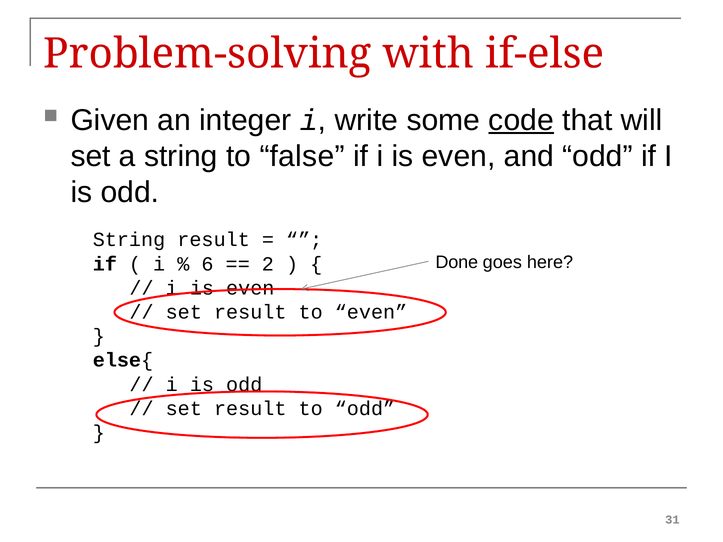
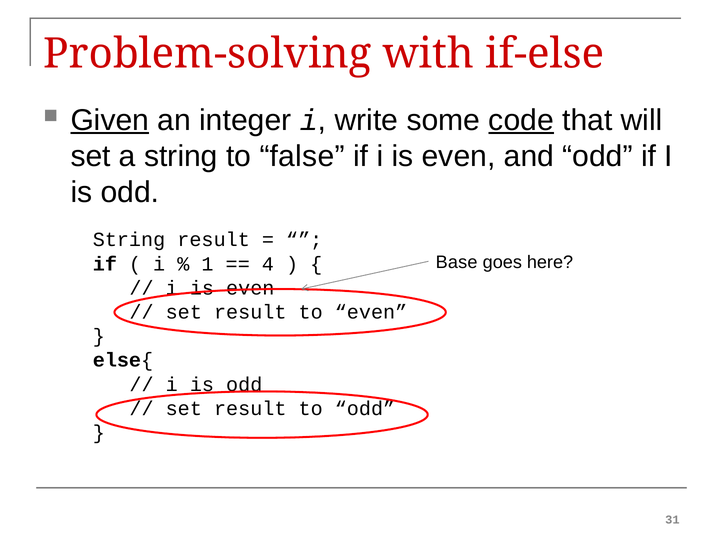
Given underline: none -> present (110, 120)
Done: Done -> Base (457, 263)
6: 6 -> 1 (207, 264)
2: 2 -> 4 (268, 264)
